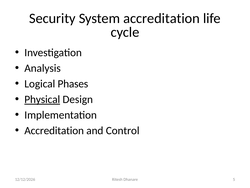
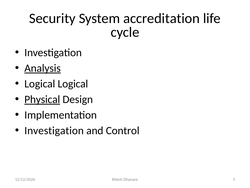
Analysis underline: none -> present (43, 68)
Logical Phases: Phases -> Logical (73, 84)
Accreditation: Accreditation -> Investigation (54, 130)
